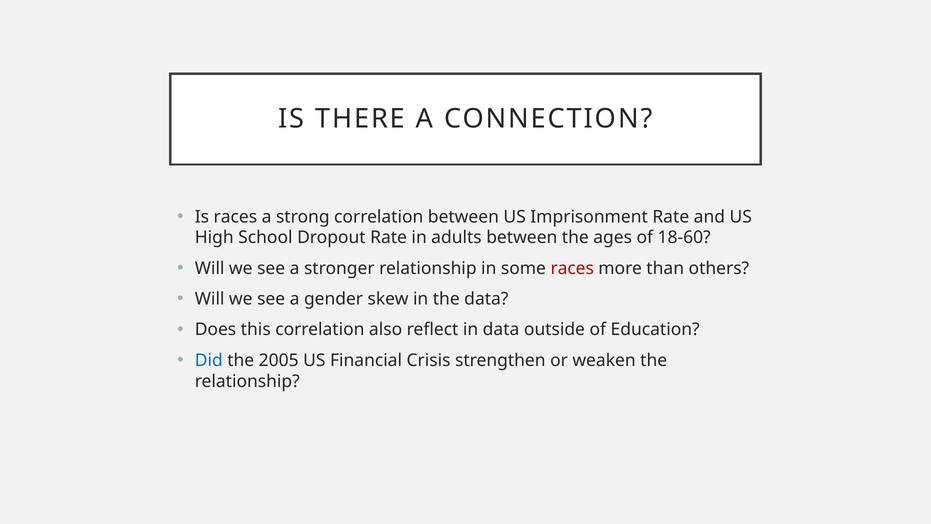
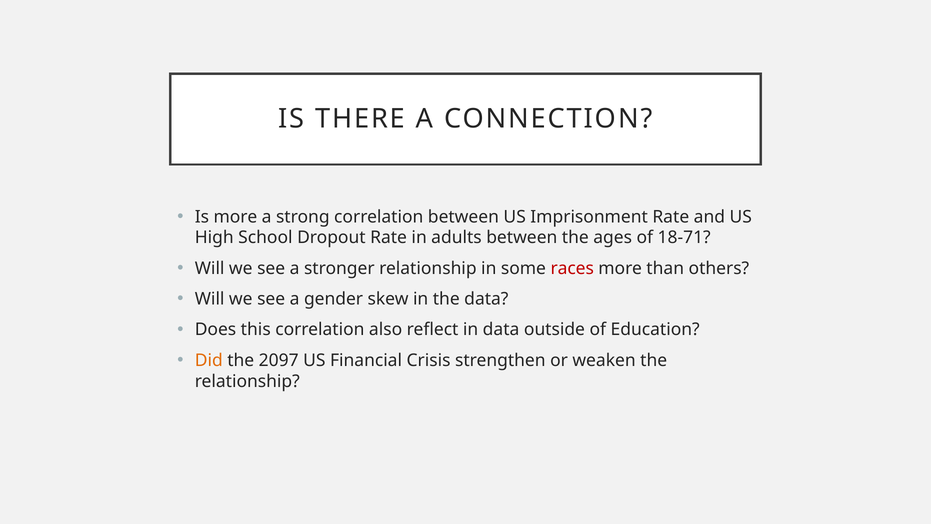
Is races: races -> more (235, 217)
18-60: 18-60 -> 18-71 (684, 238)
Did colour: blue -> orange (209, 360)
2005: 2005 -> 2097 (279, 360)
